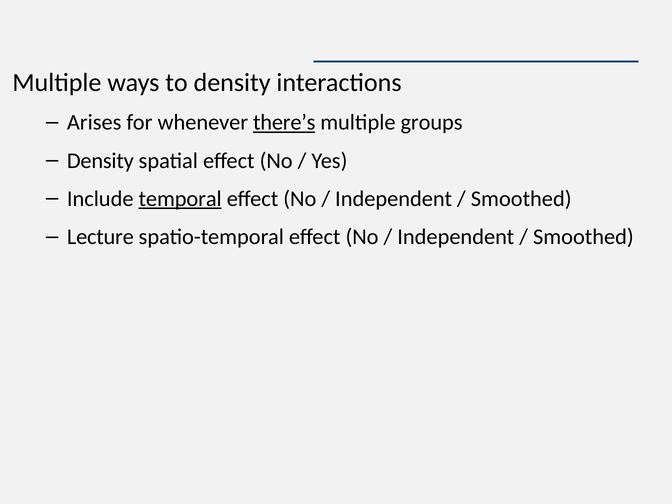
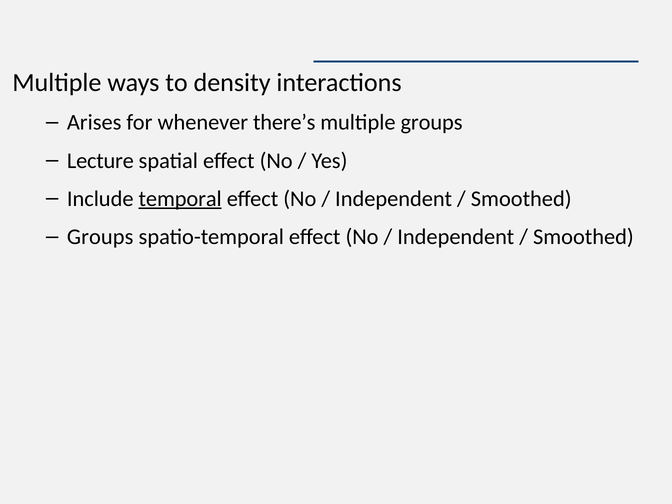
there’s underline: present -> none (284, 123)
Density: Density -> Lecture (100, 161)
Lecture: Lecture -> Groups (100, 237)
